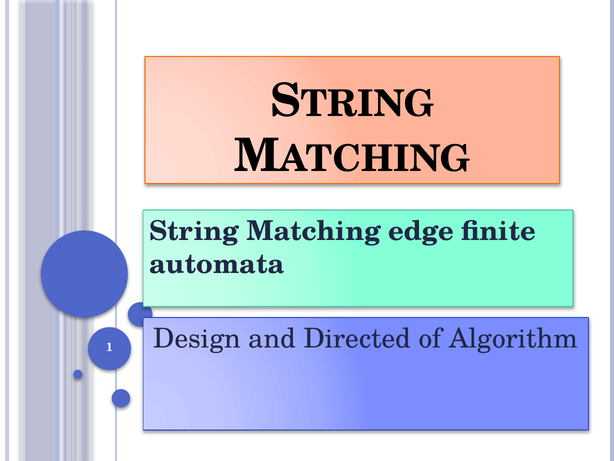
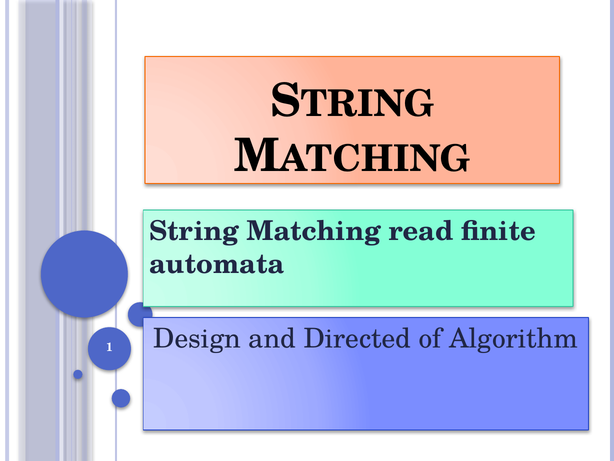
edge: edge -> read (421, 231)
